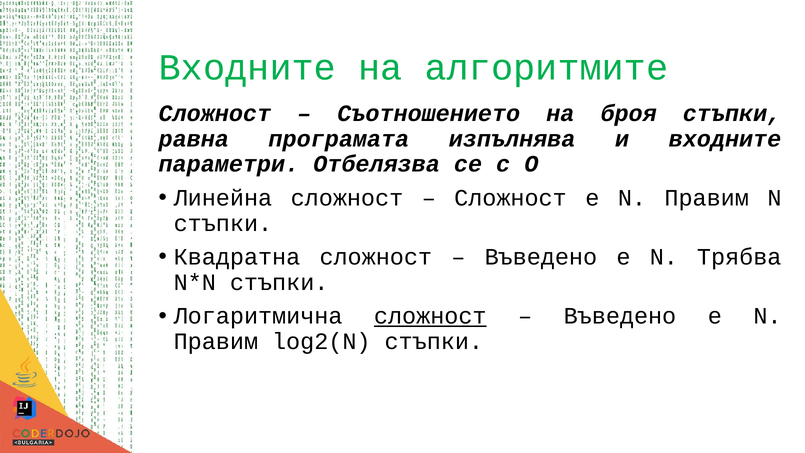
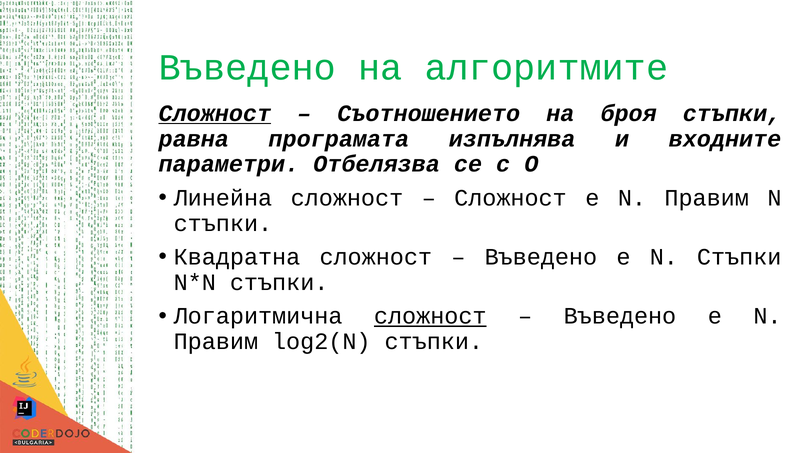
Входните: Входните -> Въведено (247, 68)
Сложност underline: none -> present (215, 113)
е N Трябва: Трябва -> Стъпки (739, 257)
